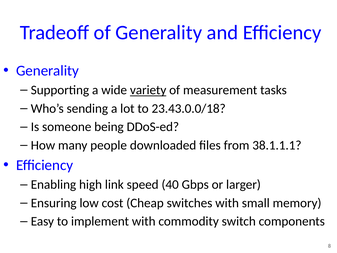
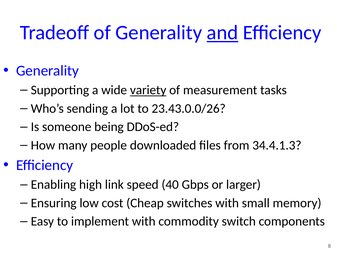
and underline: none -> present (222, 33)
23.43.0.0/18: 23.43.0.0/18 -> 23.43.0.0/26 (189, 108)
38.1.1.1: 38.1.1.1 -> 34.4.1.3 (277, 145)
